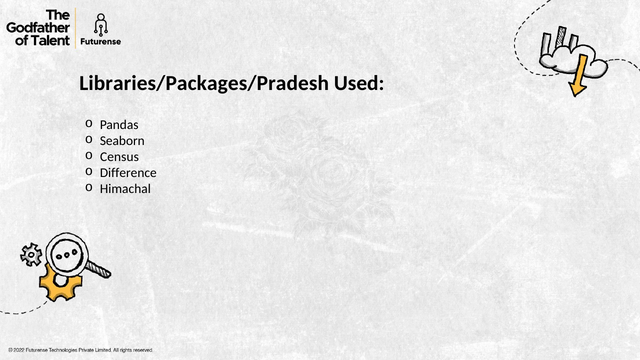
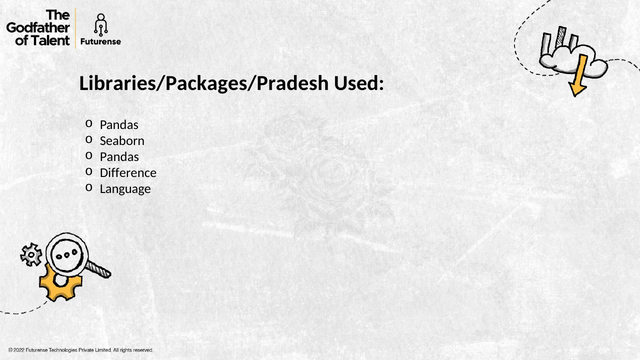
Census: Census -> Pandas (119, 157)
Himachal: Himachal -> Language (125, 189)
